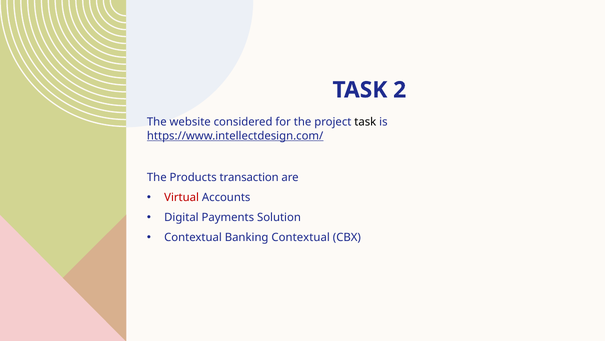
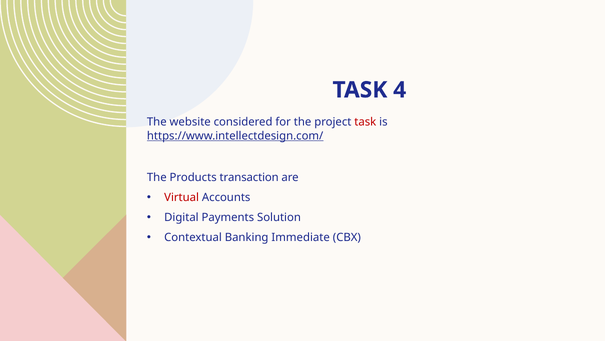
2: 2 -> 4 (400, 90)
task colour: black -> red (365, 122)
Banking Contextual: Contextual -> Immediate (301, 237)
